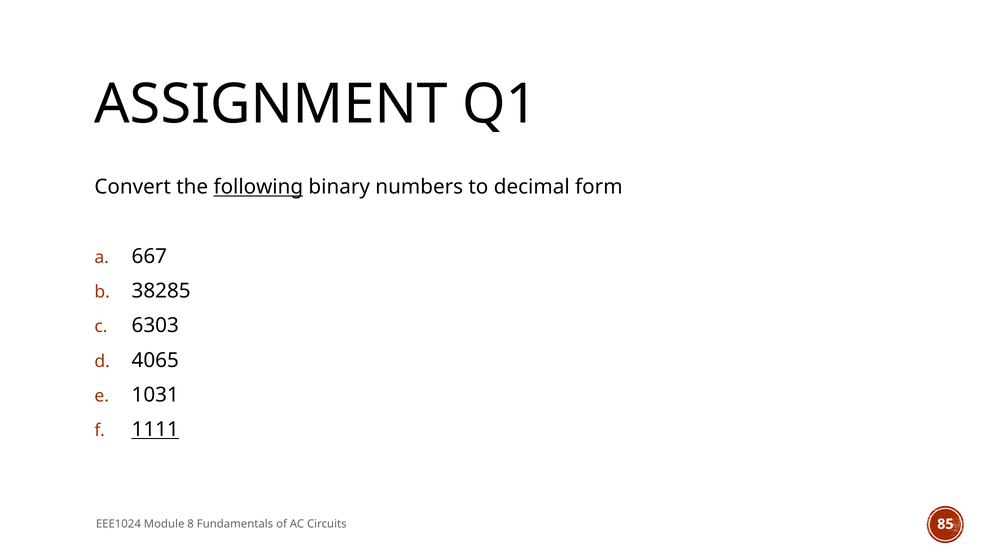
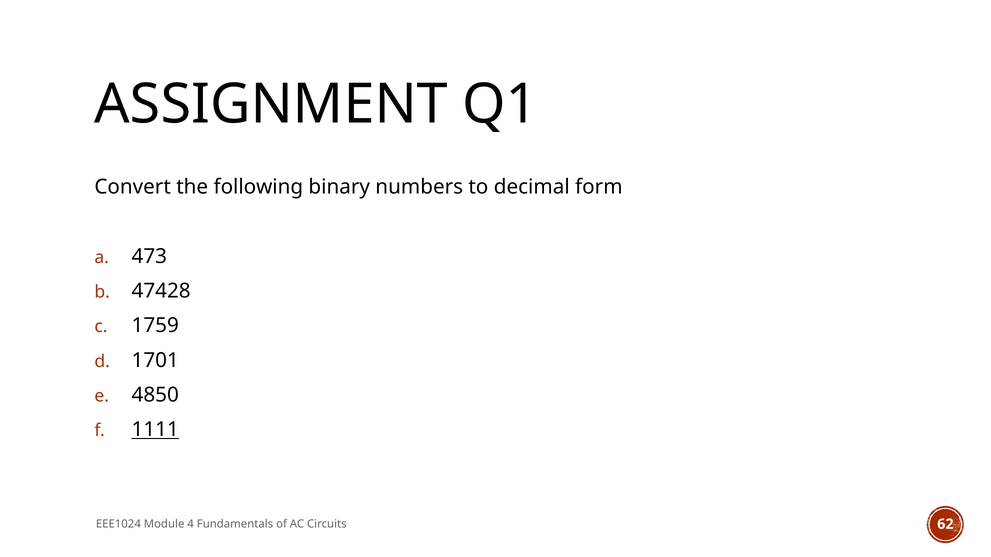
following underline: present -> none (258, 187)
667: 667 -> 473 (149, 257)
38285: 38285 -> 47428 (161, 291)
6303: 6303 -> 1759 (155, 326)
4065: 4065 -> 1701 (155, 361)
1031: 1031 -> 4850 (155, 395)
8: 8 -> 4 (191, 525)
85: 85 -> 62 (945, 525)
